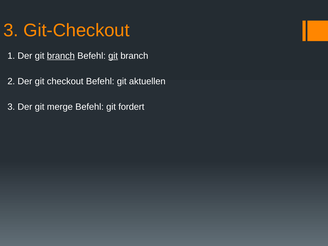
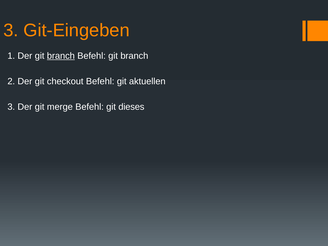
Git-Checkout: Git-Checkout -> Git-Eingeben (77, 30)
git underline: present -> none (113, 56)
fordert: fordert -> dieses (131, 107)
